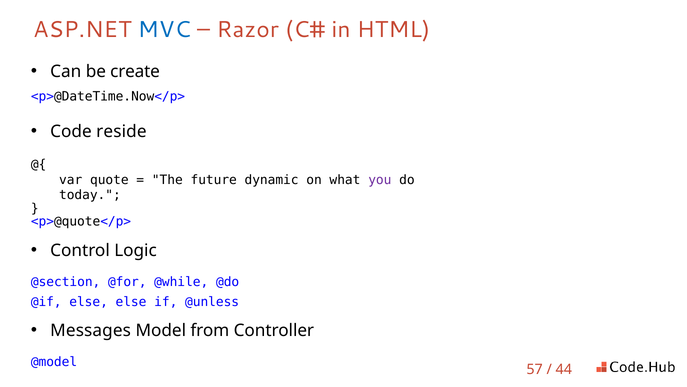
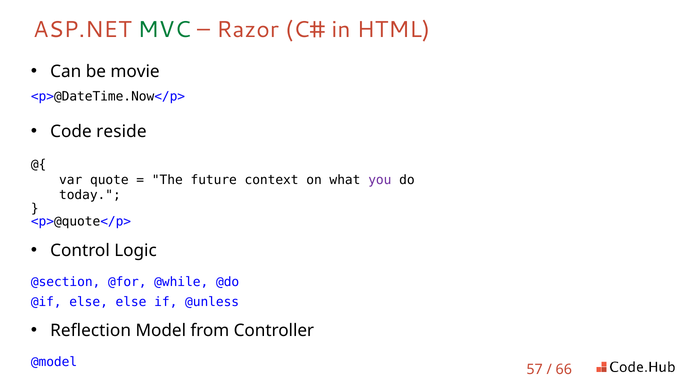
MVC colour: blue -> green (164, 30)
create: create -> movie (135, 71)
dynamic: dynamic -> context (272, 179)
Messages: Messages -> Reflection (91, 330)
44: 44 -> 66 (564, 369)
